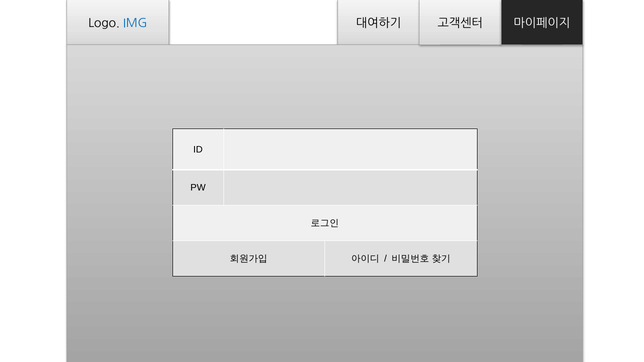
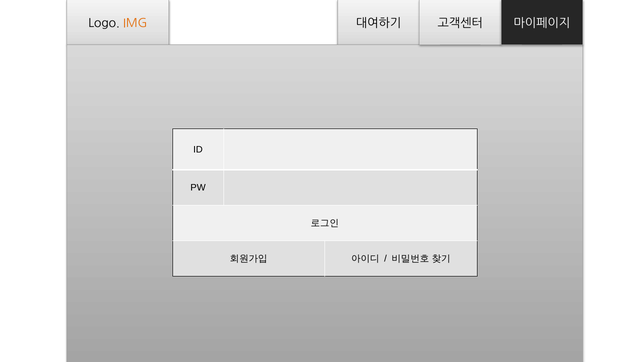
IMG colour: blue -> orange (135, 23)
